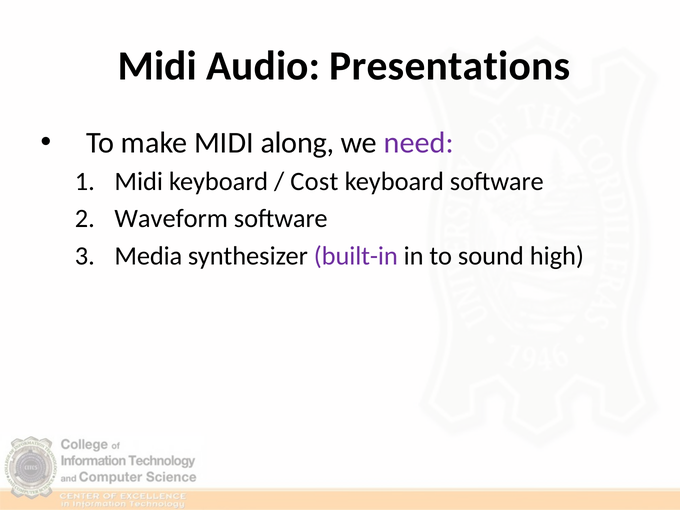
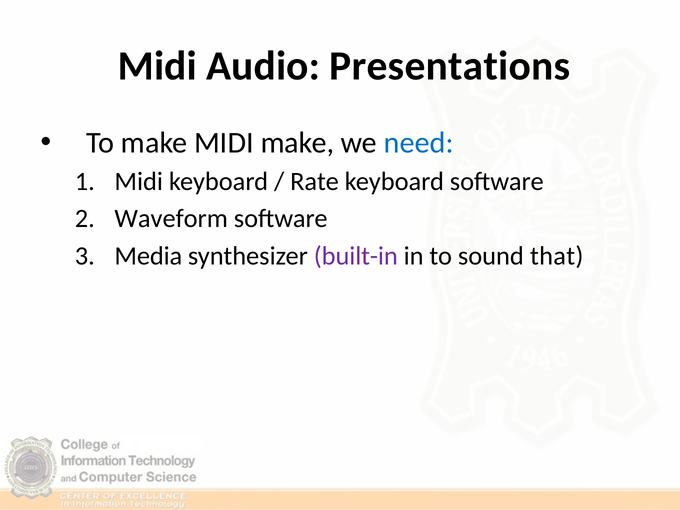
MIDI along: along -> make (297, 143)
need colour: purple -> blue (419, 143)
Cost: Cost -> Rate (315, 182)
high: high -> that (557, 256)
